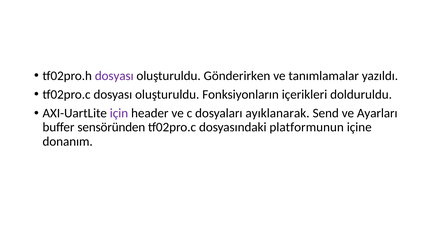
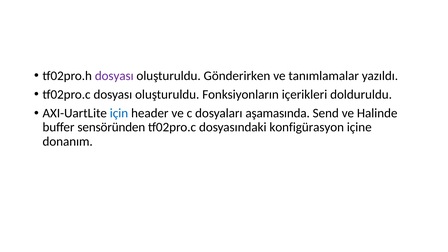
için colour: purple -> blue (119, 113)
ayıklanarak: ayıklanarak -> aşamasında (278, 113)
Ayarları: Ayarları -> Halinde (377, 113)
platformunun: platformunun -> konfigürasyon (307, 127)
